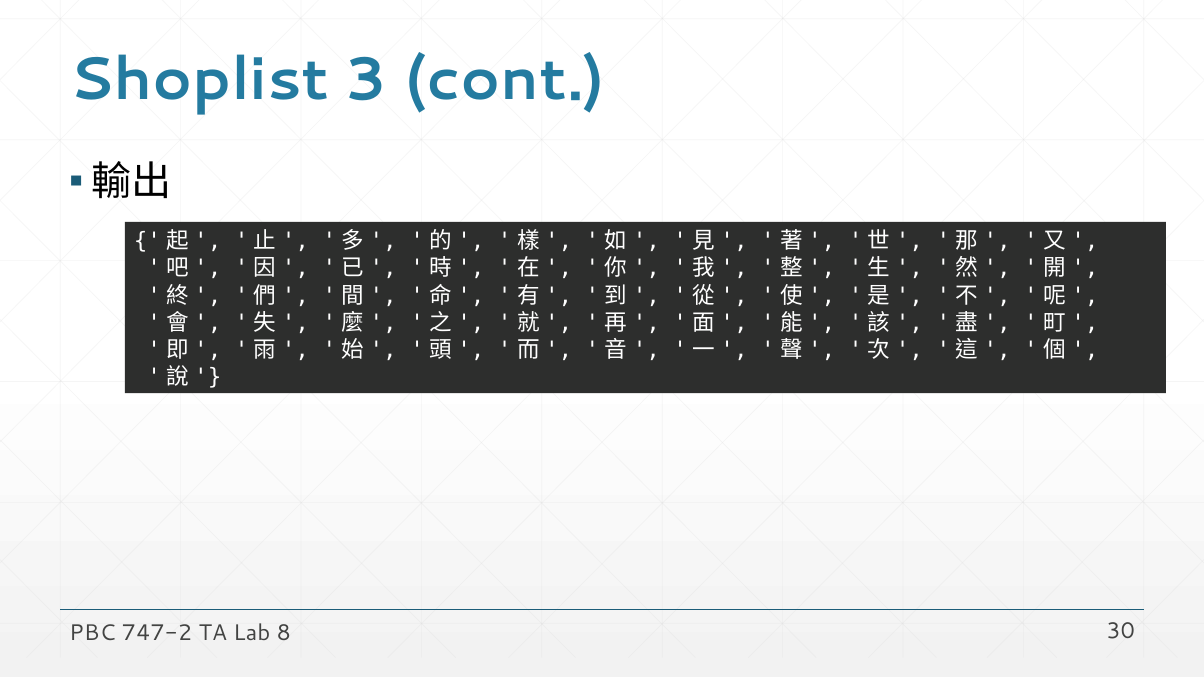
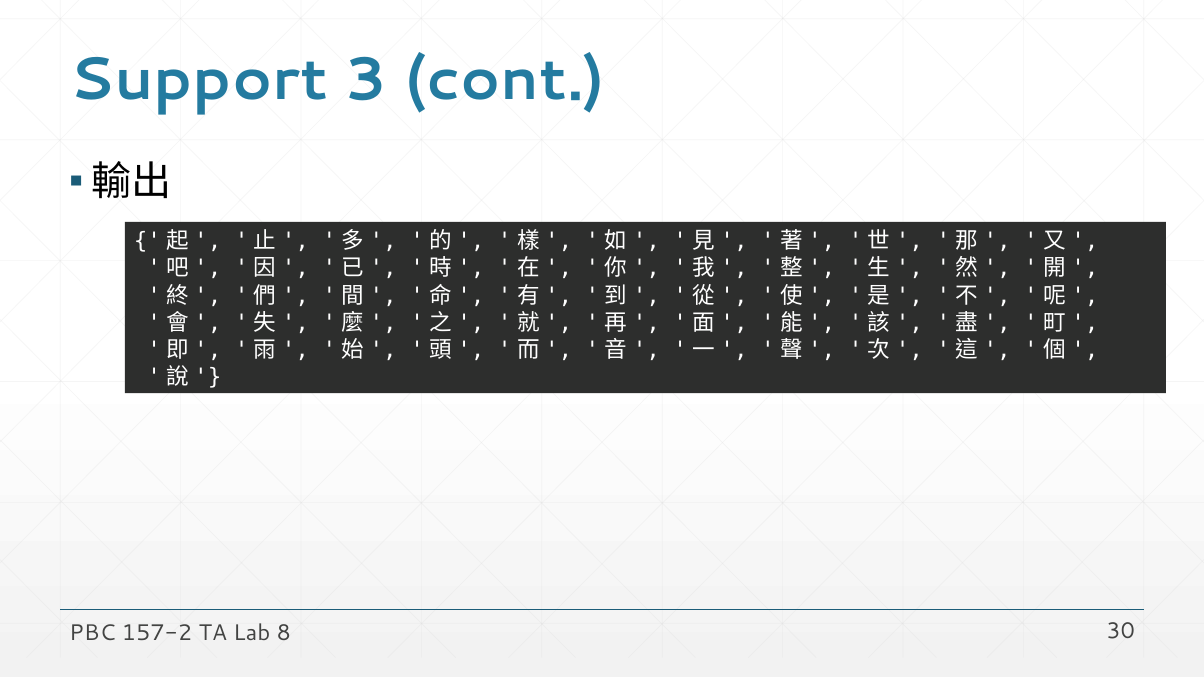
Shoplist: Shoplist -> Support (199, 80)
747-2: 747-2 -> 157-2 (157, 634)
